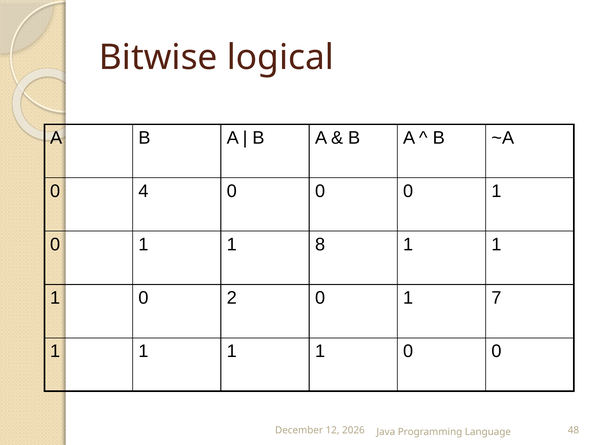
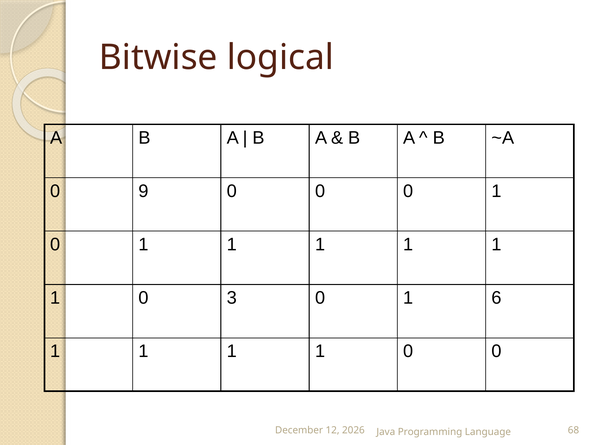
4: 4 -> 9 (144, 191)
0 1 1 8: 8 -> 1 (320, 244)
2: 2 -> 3 (232, 298)
7: 7 -> 6 (497, 298)
48: 48 -> 68 (573, 430)
